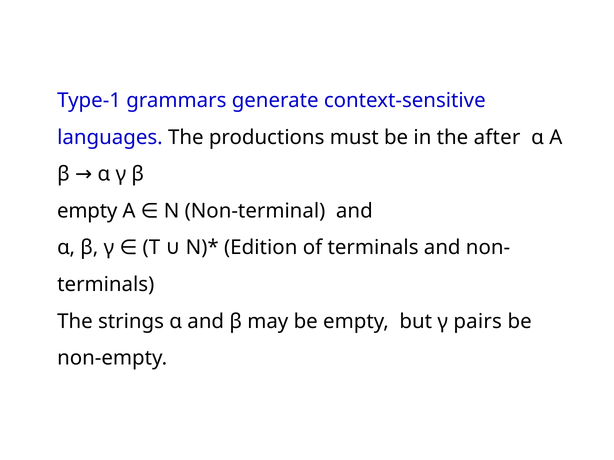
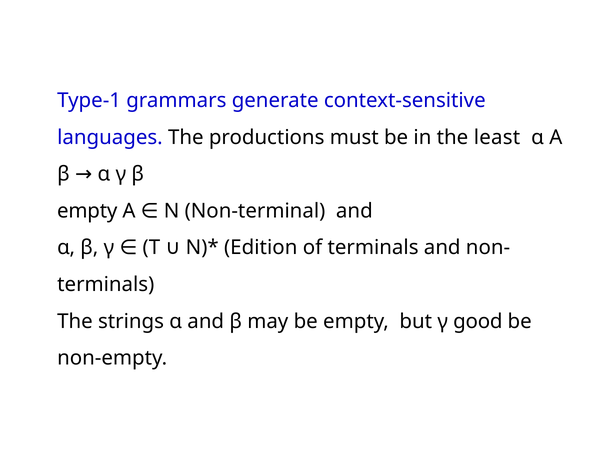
after: after -> least (497, 137)
pairs: pairs -> good (478, 322)
